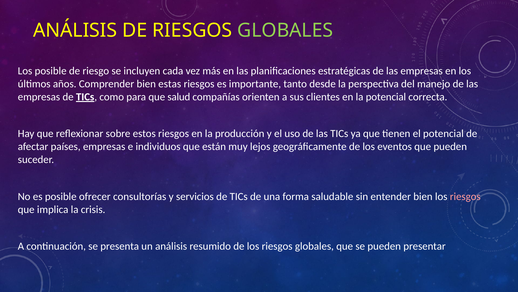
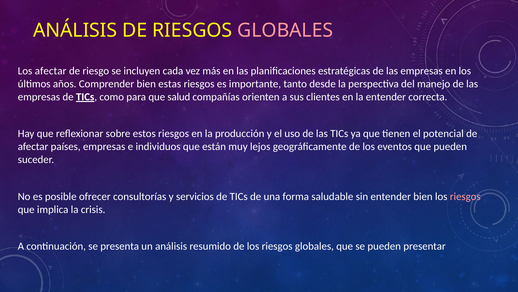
GLOBALES colour: light green -> pink (285, 30)
Los posible: posible -> afectar (51, 71)
la potencial: potencial -> entender (386, 97)
